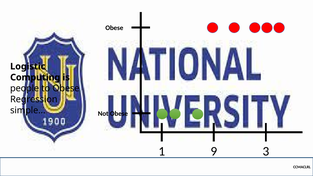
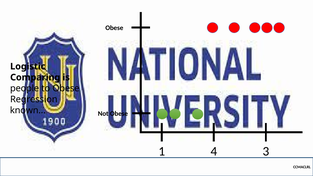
Computing: Computing -> Comparing (35, 77)
simple…: simple… -> known… (28, 110)
9: 9 -> 4 (214, 151)
